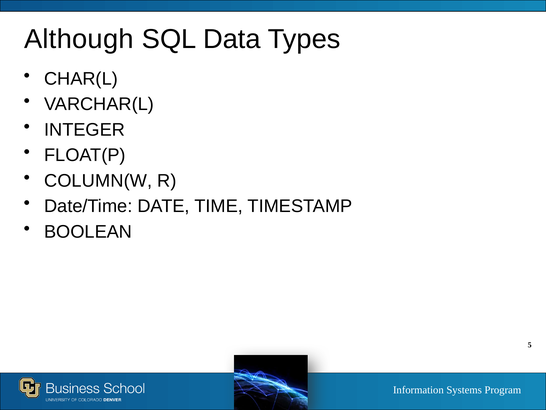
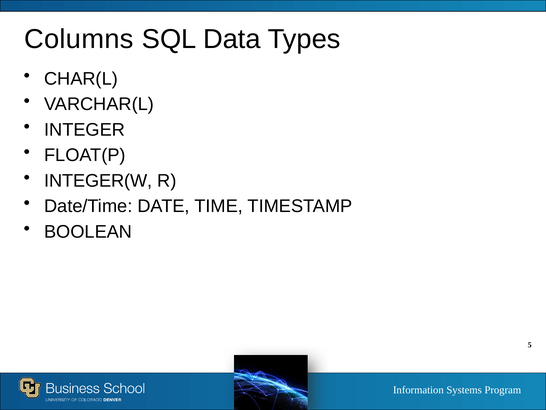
Although: Although -> Columns (79, 39)
COLUMN(W: COLUMN(W -> INTEGER(W (98, 181)
